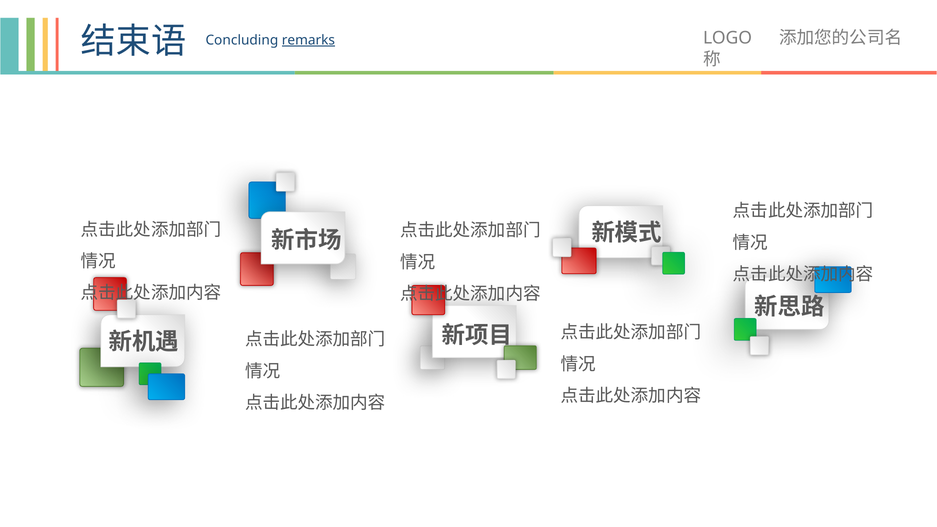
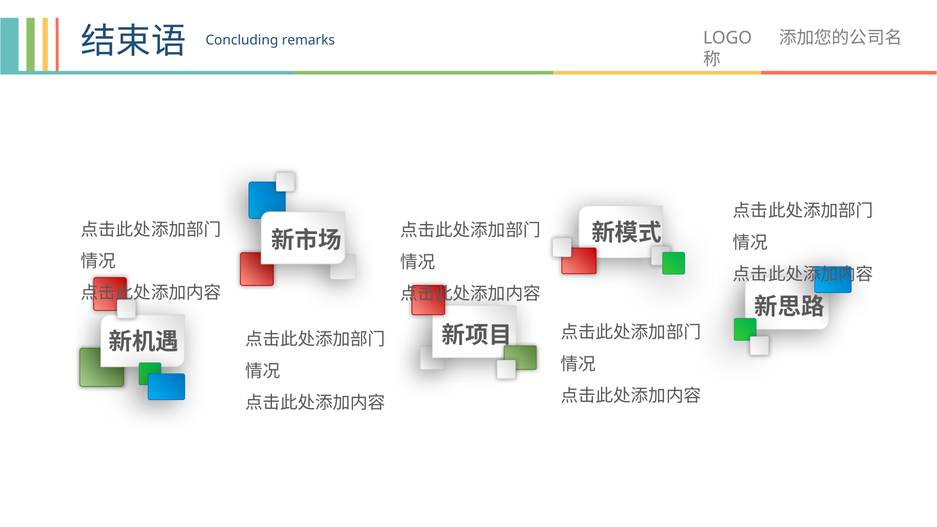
remarks underline: present -> none (308, 40)
